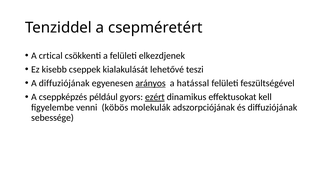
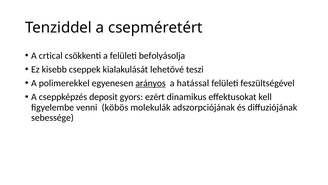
elkezdjenek: elkezdjenek -> befolyásolja (162, 55)
A diffuziójának: diffuziójának -> polimerekkel (64, 83)
például: például -> deposit (103, 97)
ezért underline: present -> none (155, 97)
